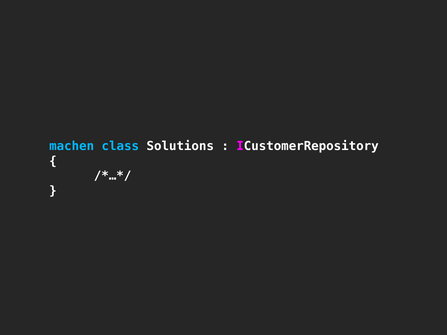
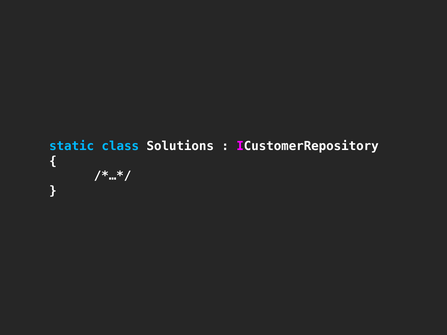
machen: machen -> static (72, 146)
